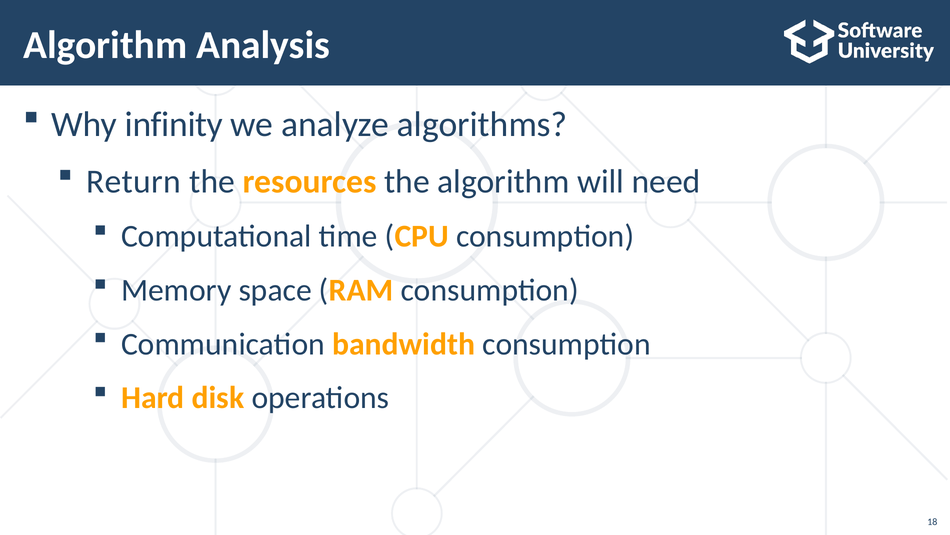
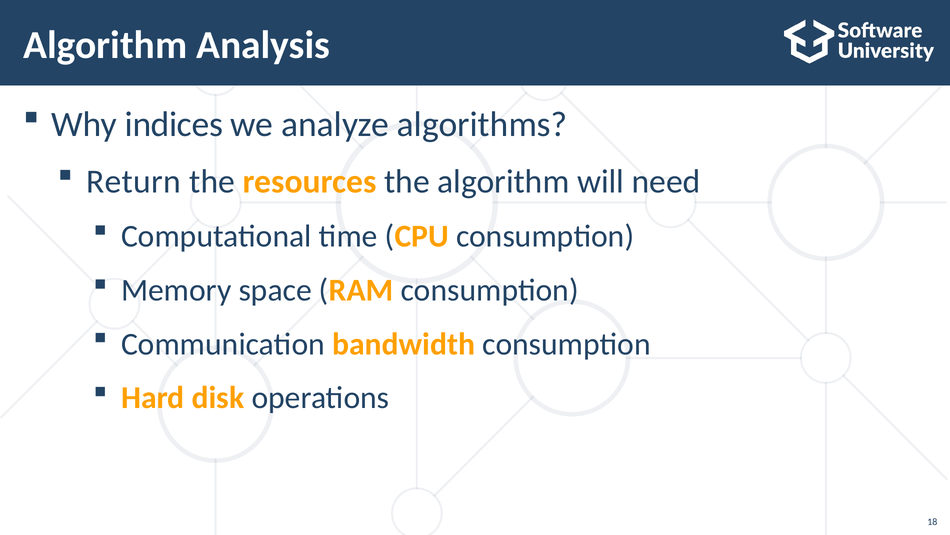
infinity: infinity -> indices (174, 124)
